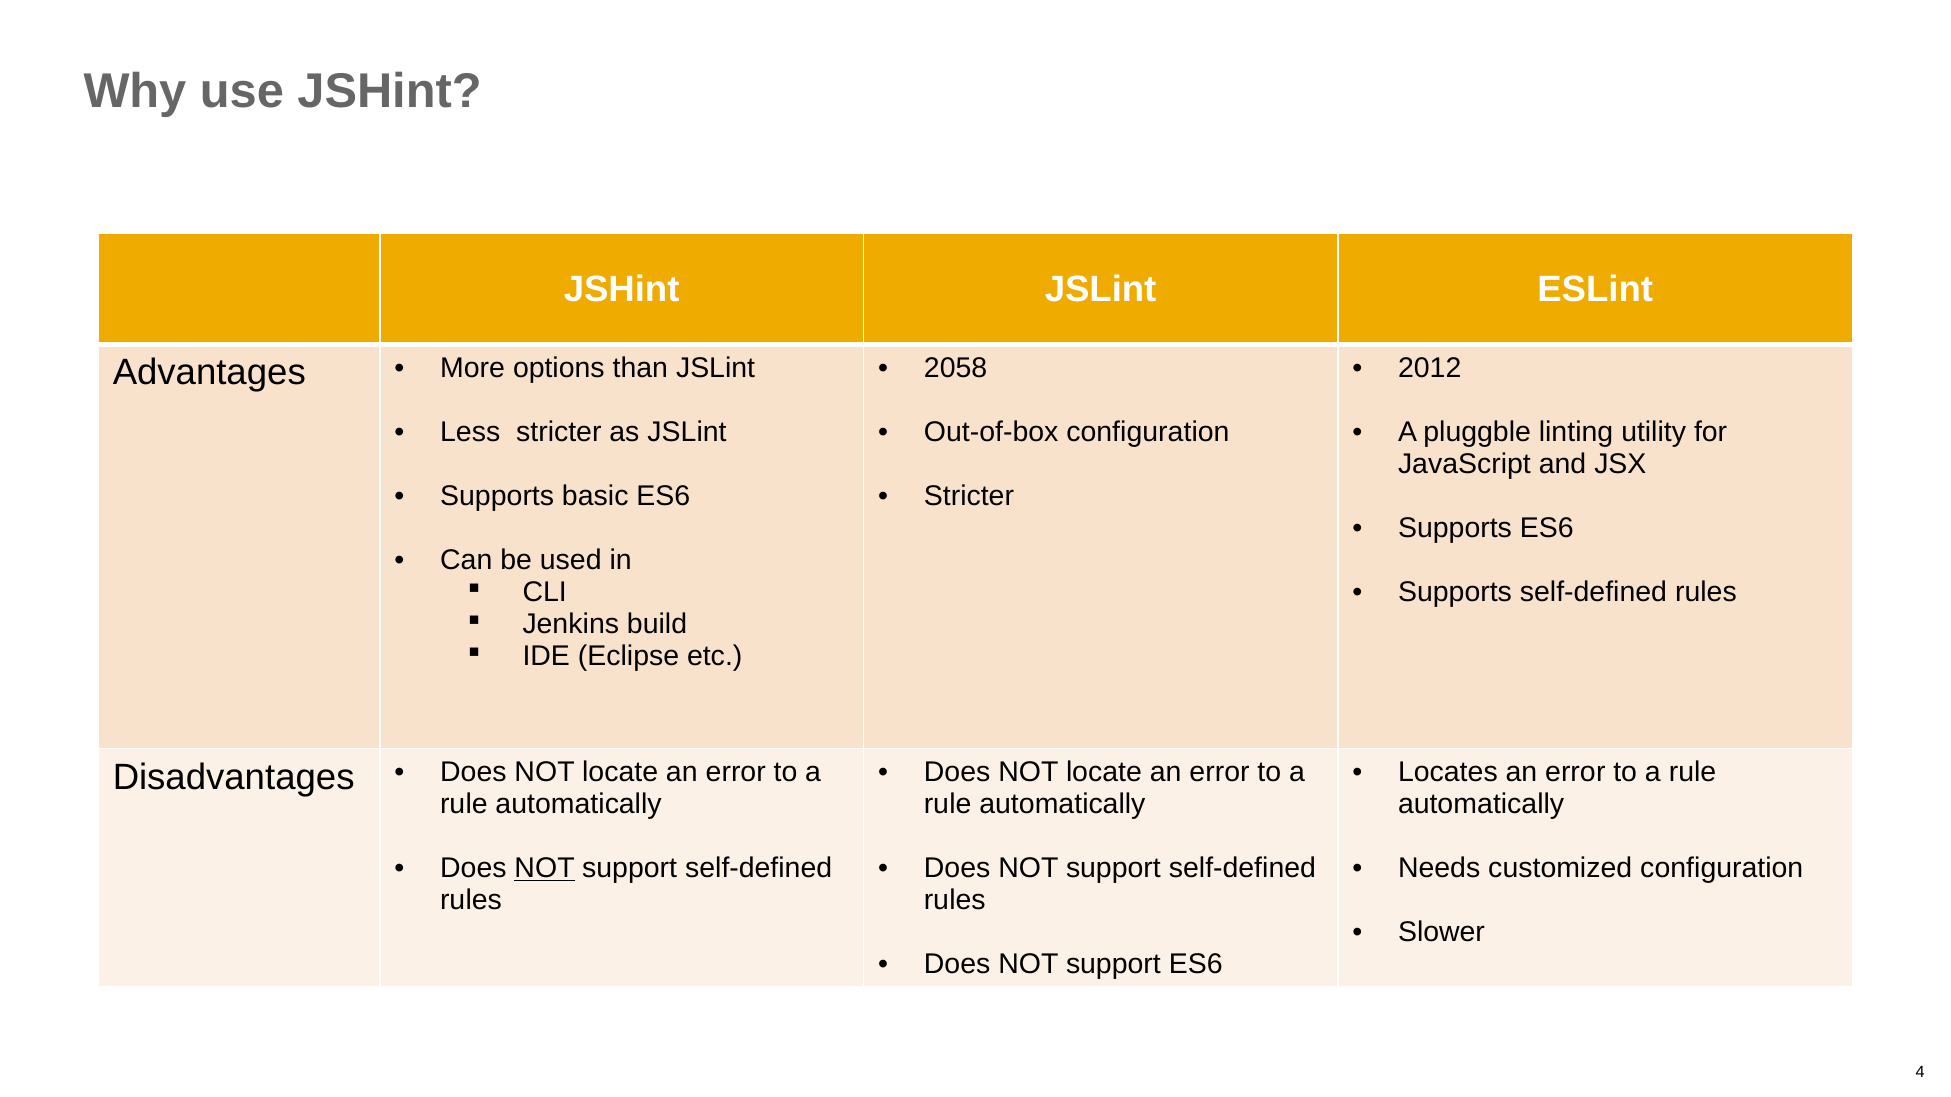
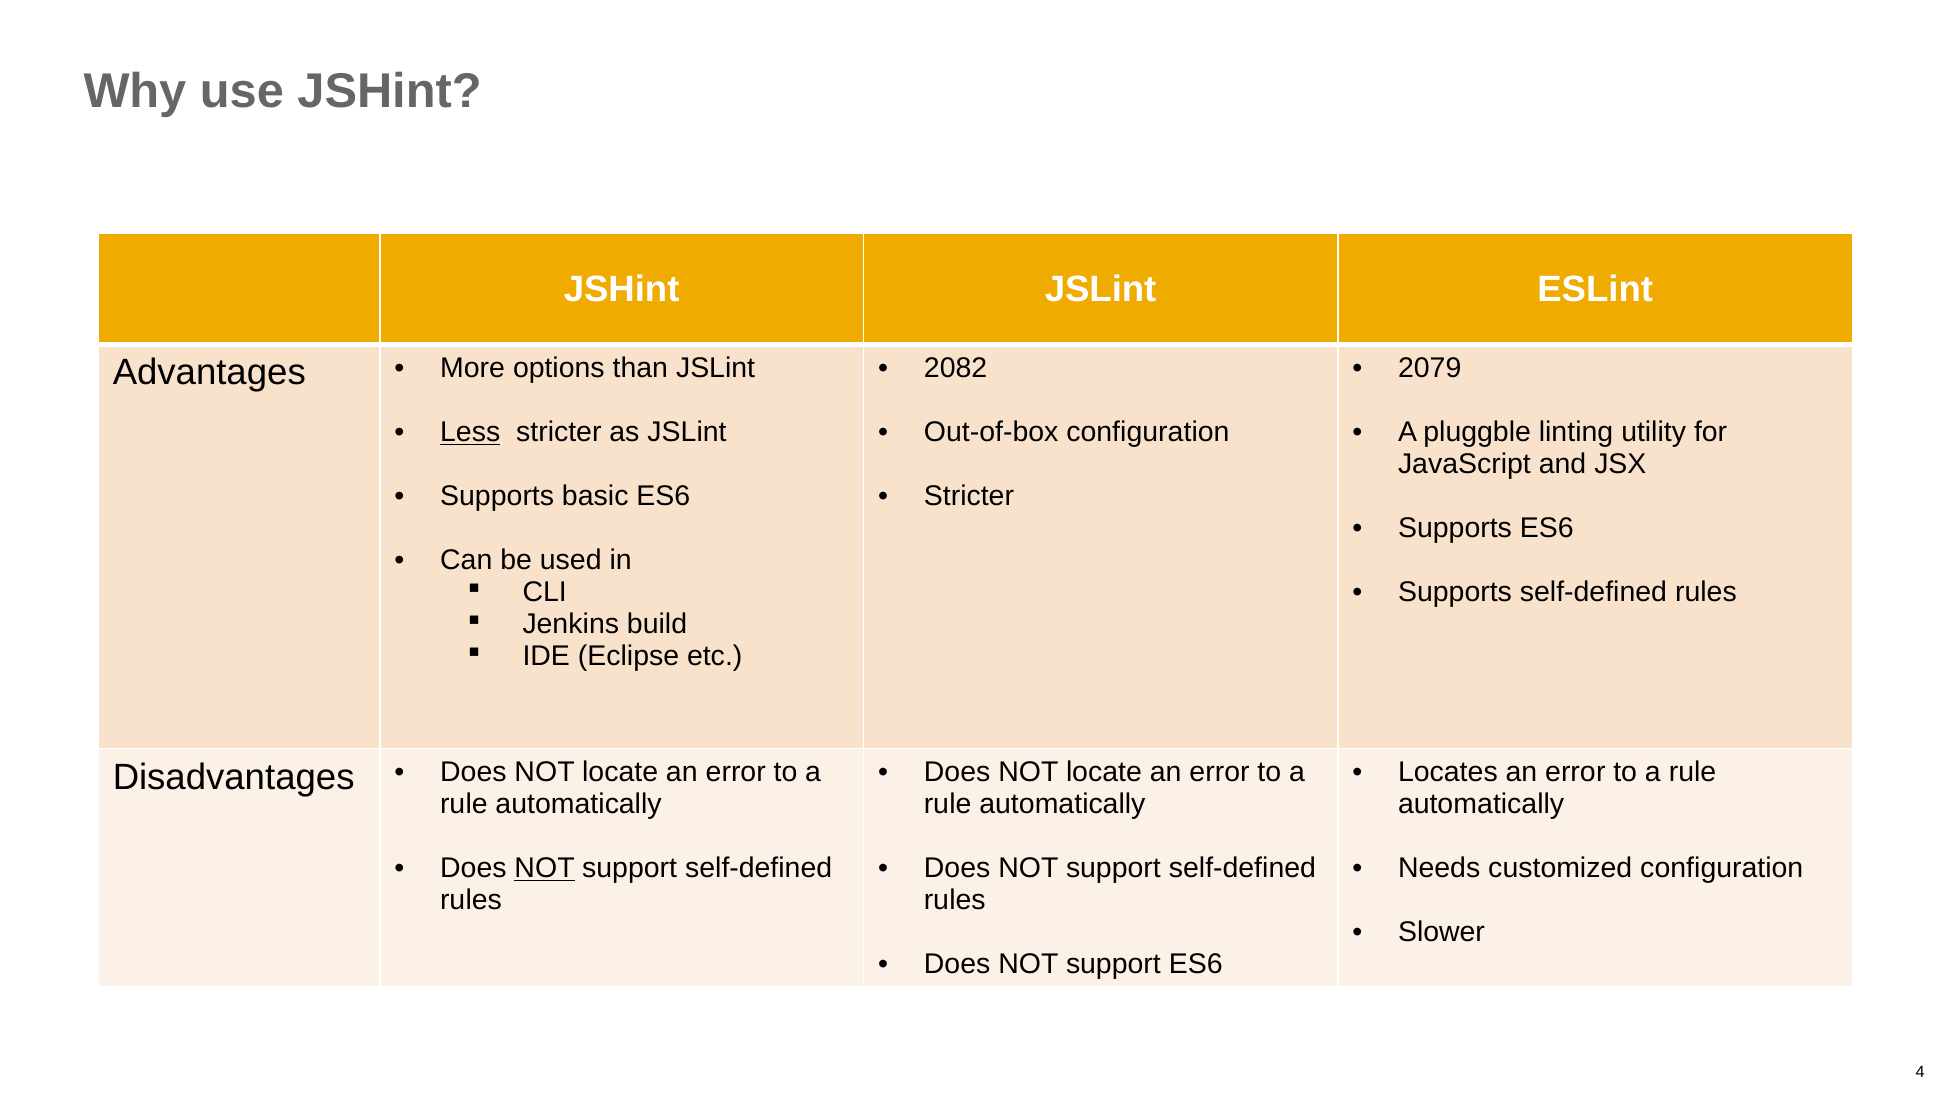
2058: 2058 -> 2082 (956, 368)
2012: 2012 -> 2079 (1430, 368)
Less underline: none -> present (470, 432)
